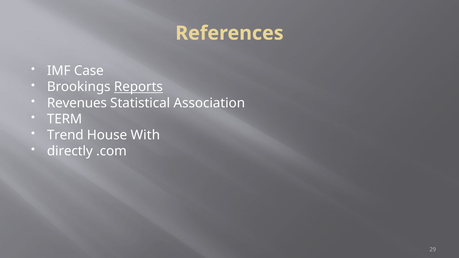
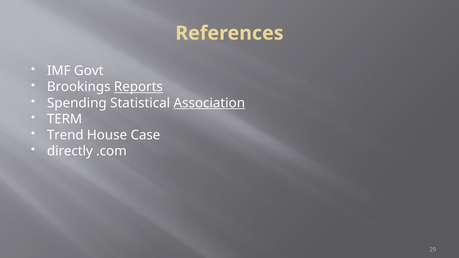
Case: Case -> Govt (89, 71)
Revenues: Revenues -> Spending (77, 103)
Association underline: none -> present (209, 103)
With: With -> Case (145, 135)
